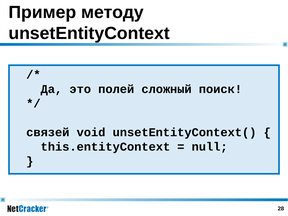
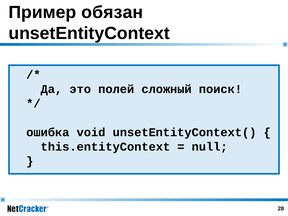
методу: методу -> обязан (112, 12)
связей: связей -> ошибка (48, 132)
